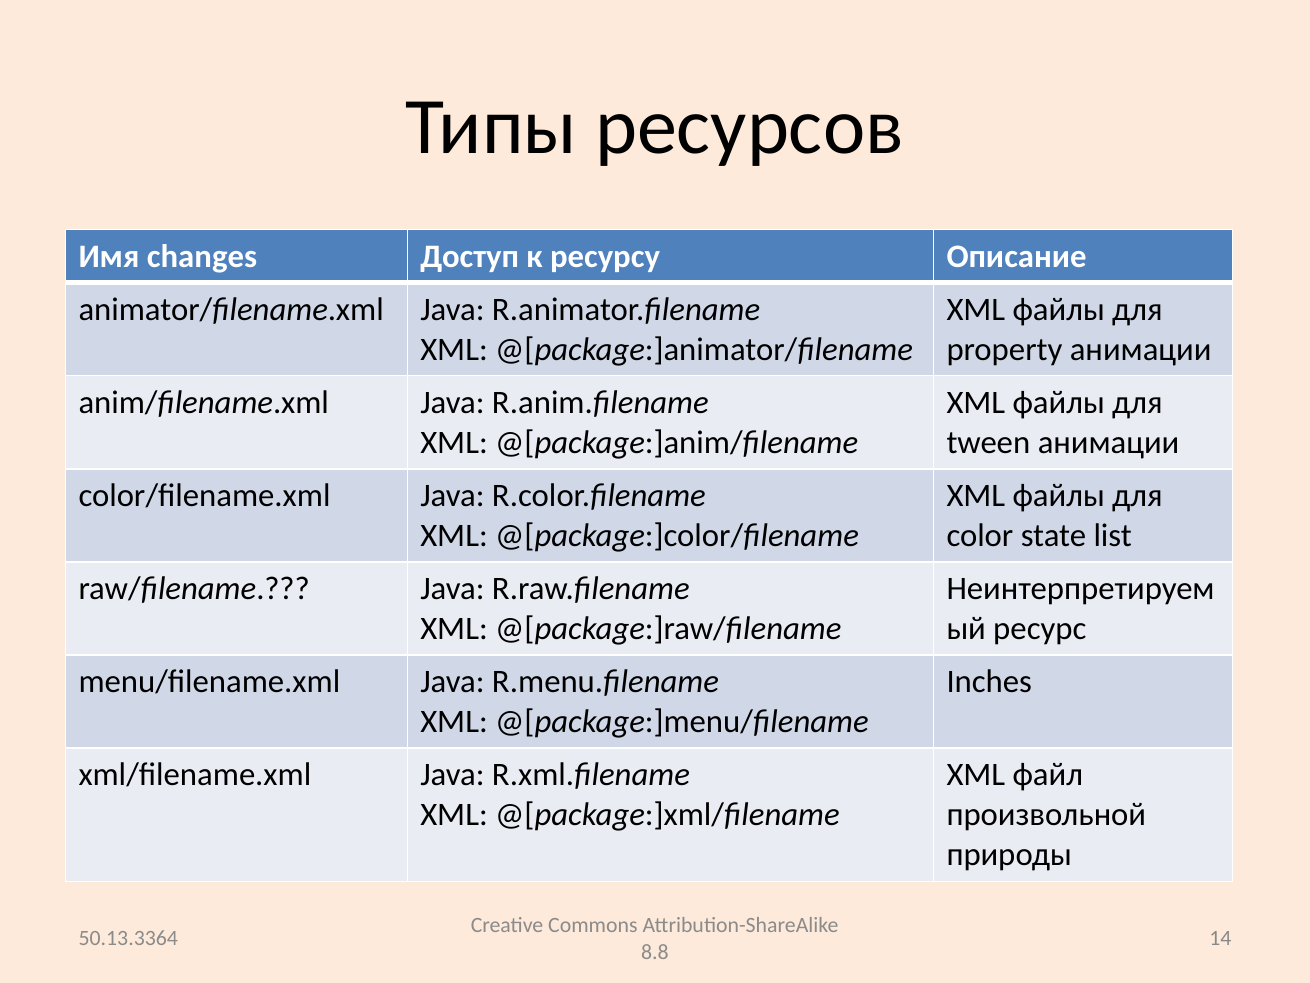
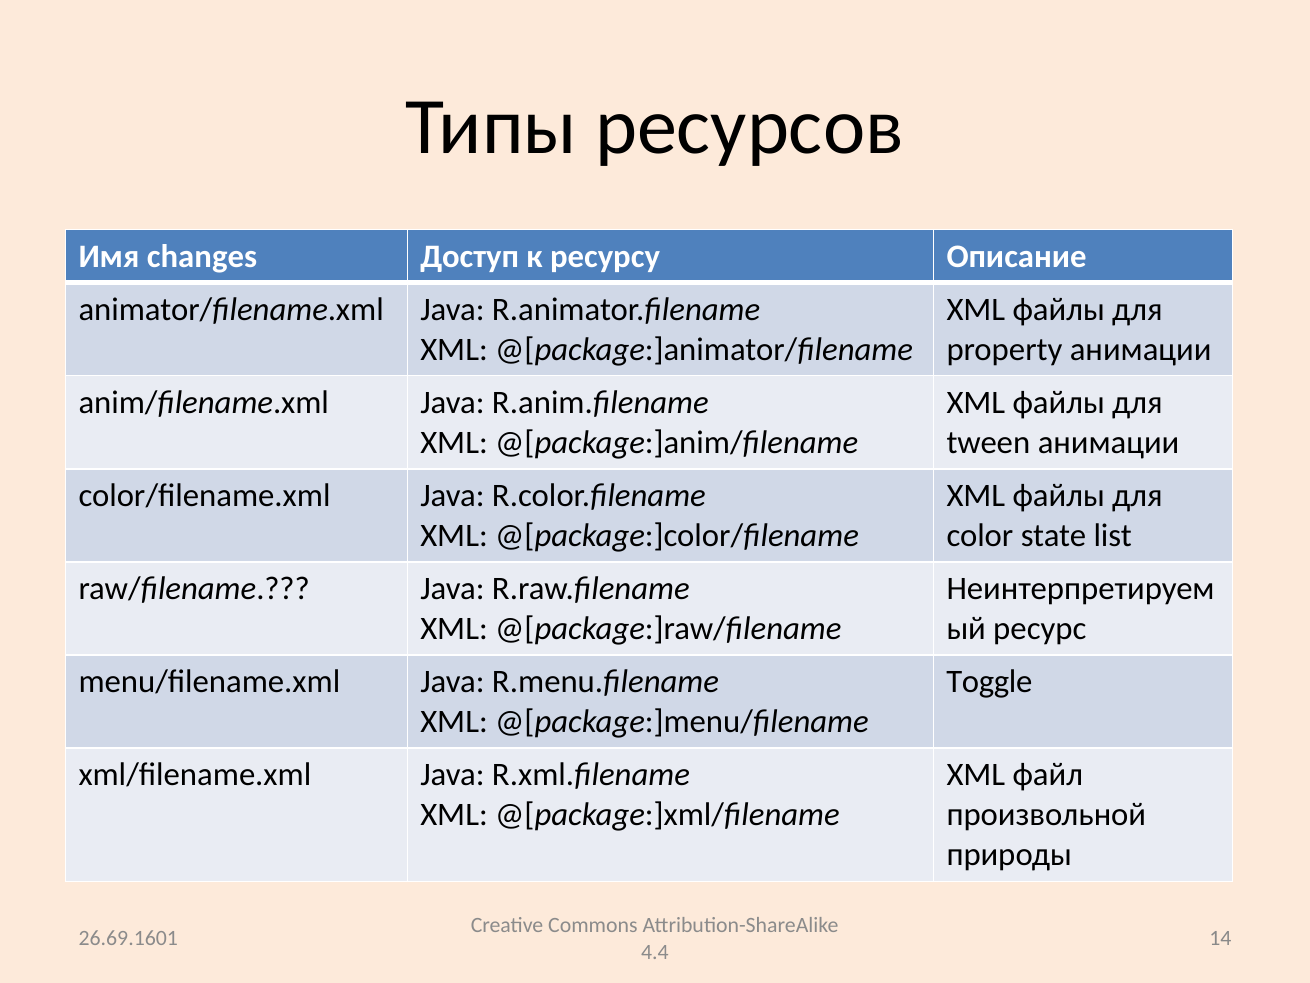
Inches: Inches -> Toggle (989, 682)
50.13.3364: 50.13.3364 -> 26.69.1601 (128, 938)
8.8: 8.8 -> 4.4 (655, 951)
